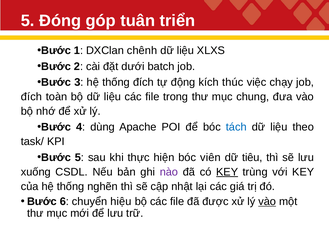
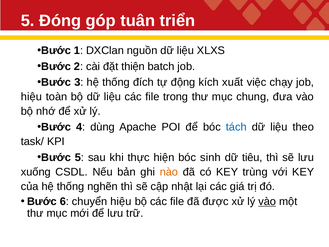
chênh: chênh -> nguồn (142, 51)
dưới: dưới -> thiện (133, 66)
thúc: thúc -> xuất (233, 82)
đích: đích -> hiệu (31, 97)
viên: viên -> sinh (210, 157)
nào colour: purple -> orange (169, 172)
KEY underline: present -> none (227, 172)
